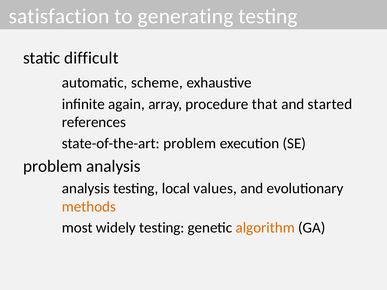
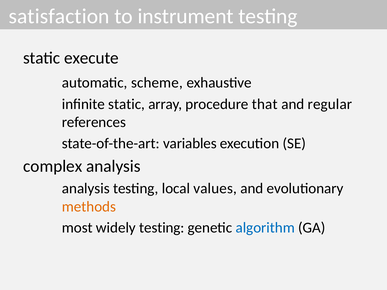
generating: generating -> instrument (186, 16)
difficult: difficult -> execute (91, 58)
infinite again: again -> static (127, 104)
started: started -> regular (330, 104)
state-of-the-art problem: problem -> variables (190, 143)
problem: problem -> complex (53, 166)
algorithm colour: orange -> blue (265, 228)
